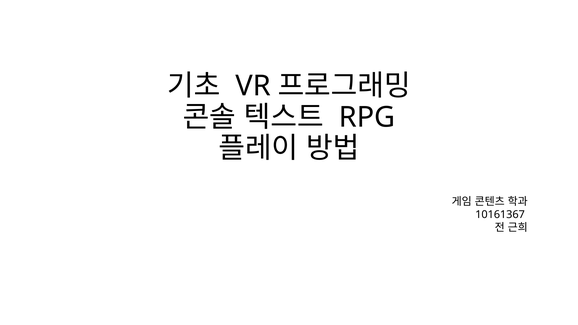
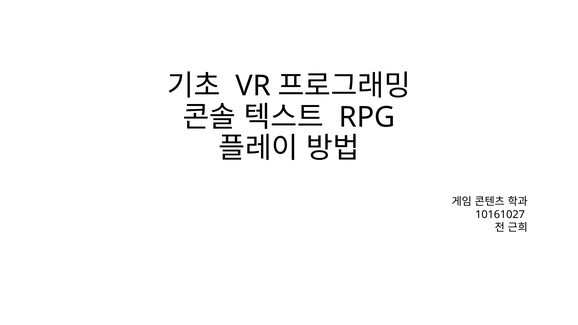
10161367: 10161367 -> 10161027 (500, 215)
